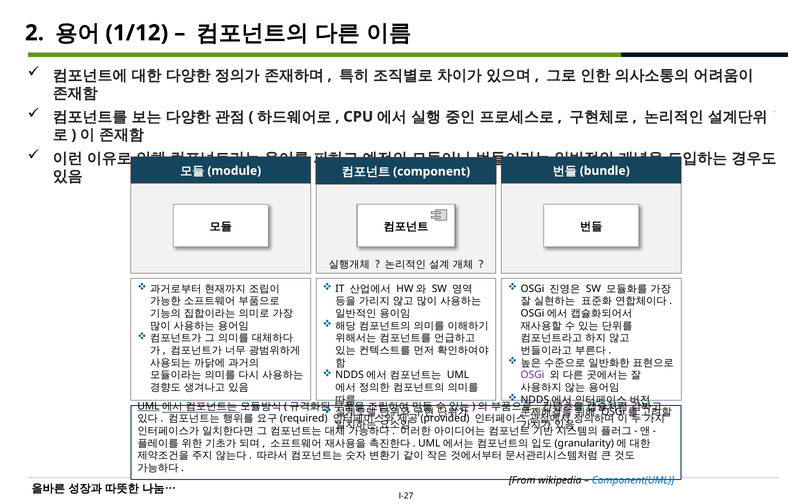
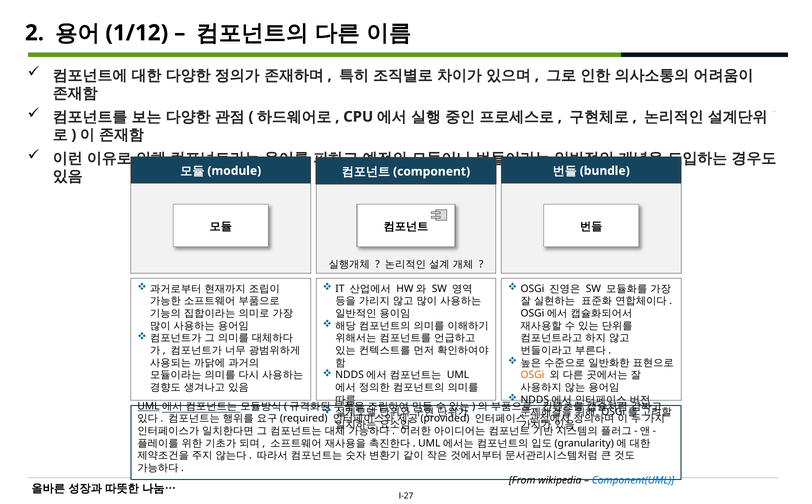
OSGi colour: purple -> orange (532, 375)
